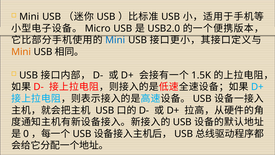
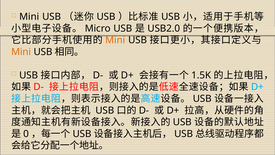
Mini colour: blue -> orange (115, 40)
